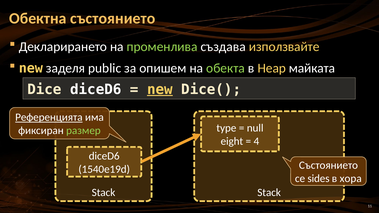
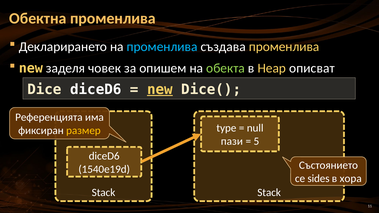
Обектна състоянието: състоянието -> променлива (113, 18)
променлива colour: light green -> light blue (162, 47)
създава използвайте: използвайте -> променлива (284, 47)
public: public -> човек (105, 68)
майката: майката -> описват (312, 68)
Референцията underline: present -> none (49, 117)
размер colour: light green -> yellow (83, 131)
eight: eight -> пази (232, 141)
4: 4 -> 5 (256, 141)
